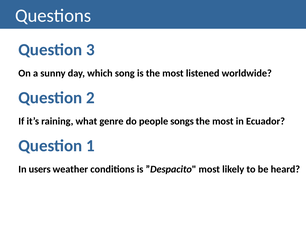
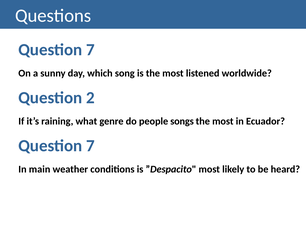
3: 3 -> 7 (90, 50)
1: 1 -> 7 (90, 145)
users: users -> main (40, 169)
